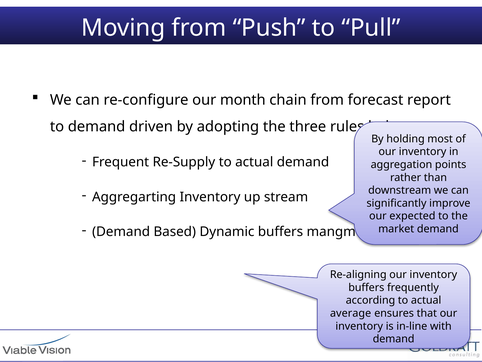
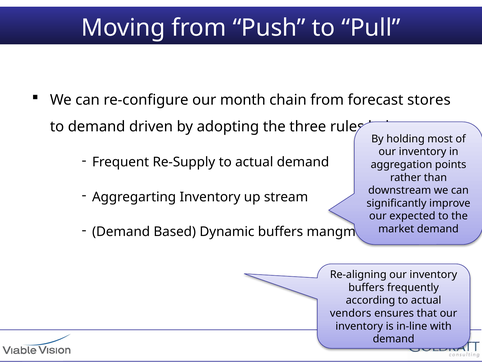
report: report -> stores (429, 100)
average: average -> vendors (351, 313)
